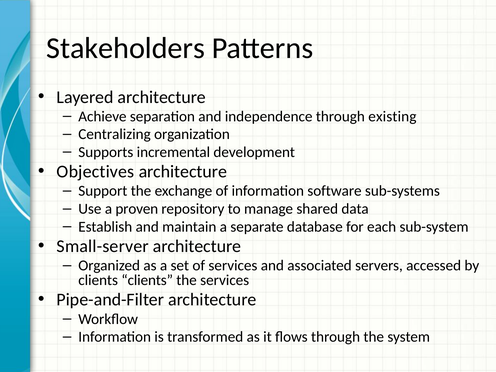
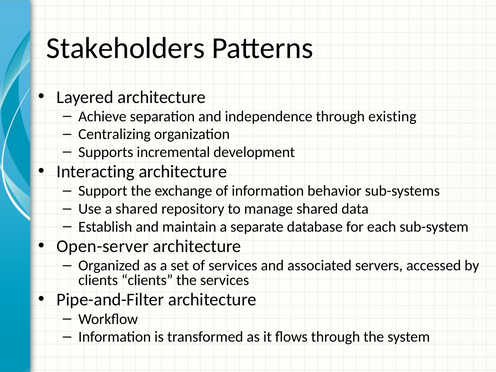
Objectives: Objectives -> Interacting (96, 172)
software: software -> behavior (335, 191)
a proven: proven -> shared (137, 209)
Small-server: Small-server -> Open-server (103, 246)
